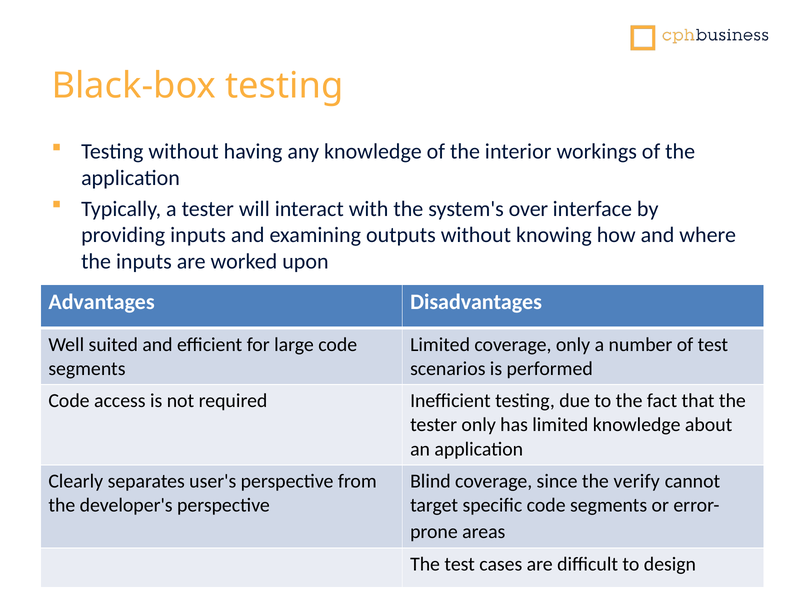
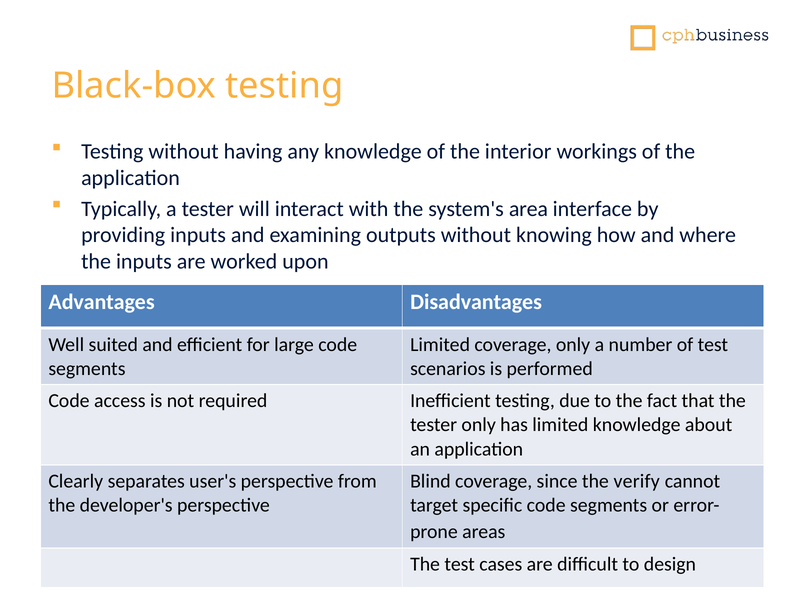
over: over -> area (528, 209)
